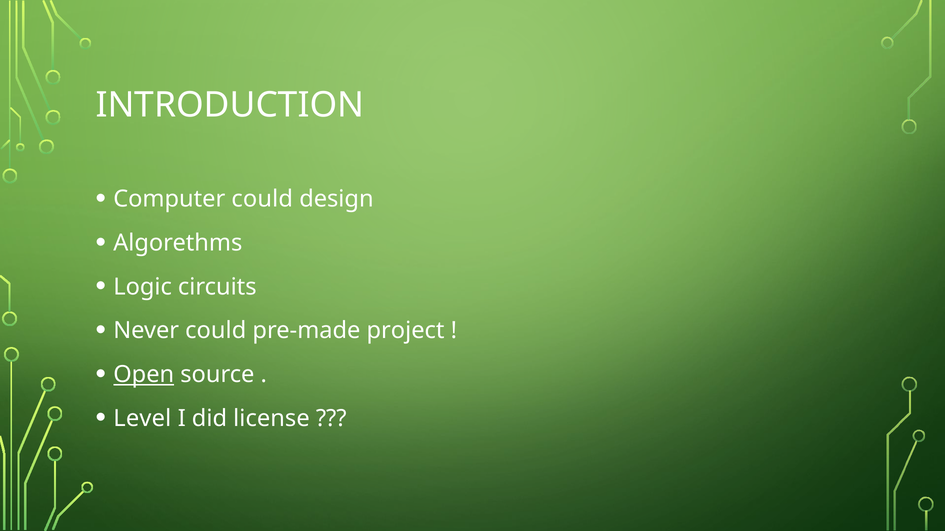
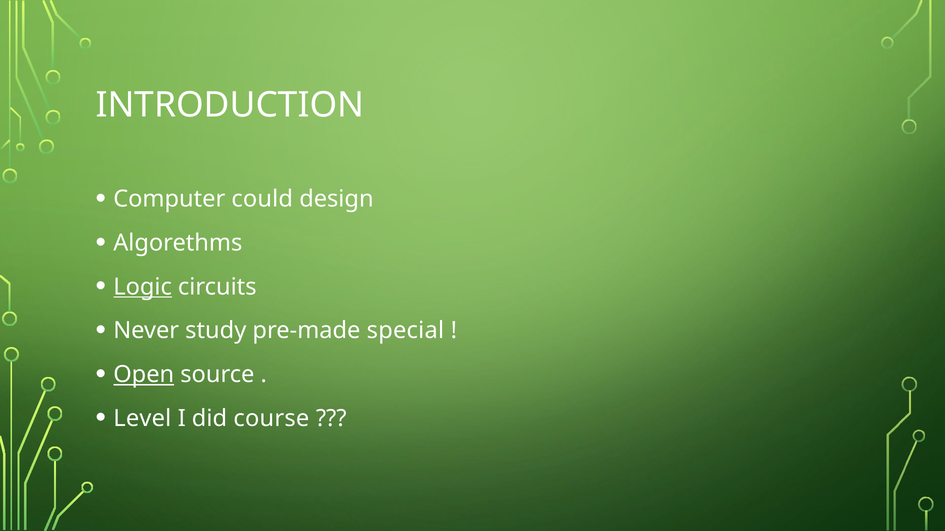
Logic underline: none -> present (143, 287)
Never could: could -> study (216, 331)
project: project -> special (405, 331)
license: license -> course (271, 419)
